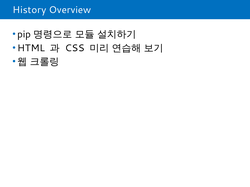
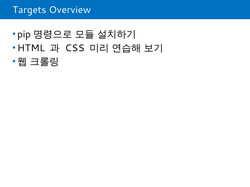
History: History -> Targets (29, 10)
